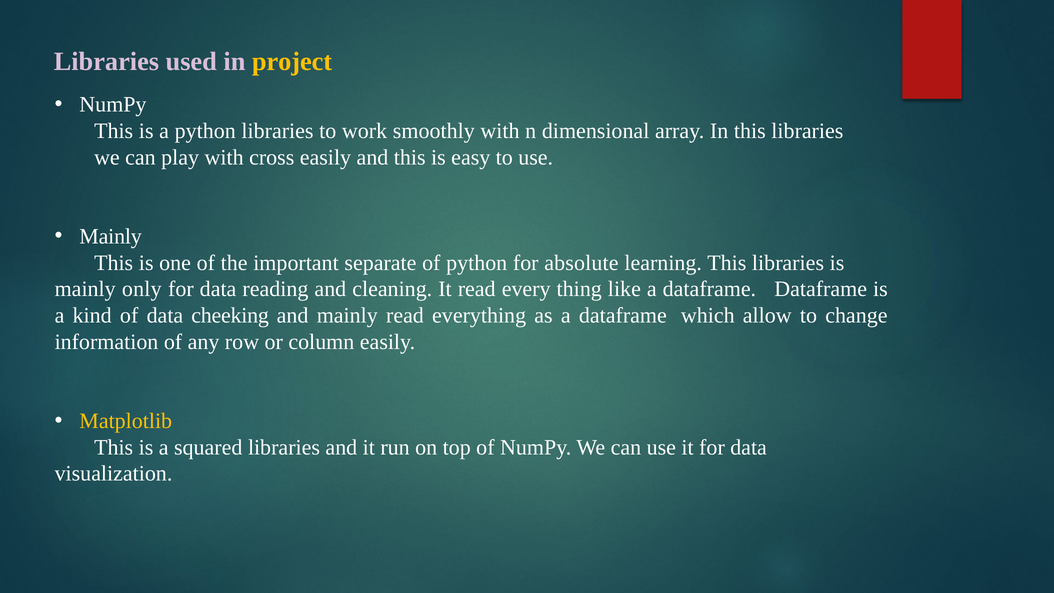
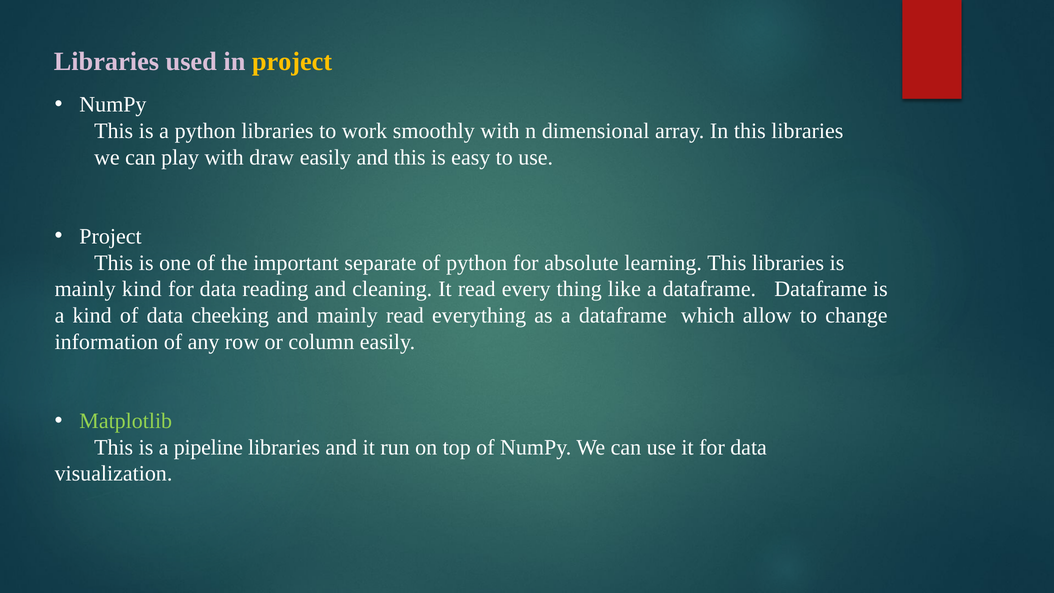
cross: cross -> draw (272, 157)
Mainly: Mainly -> Project (110, 236)
mainly only: only -> kind (142, 289)
Matplotlib colour: yellow -> light green (126, 421)
squared: squared -> pipeline (208, 447)
